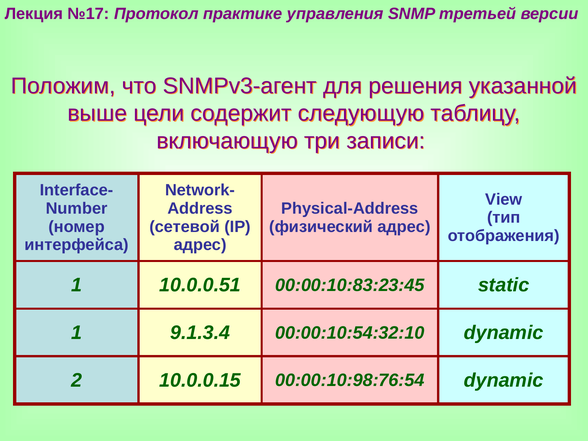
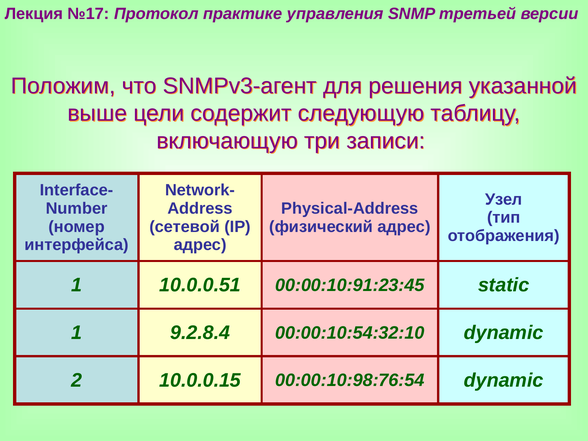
View: View -> Узел (504, 199)
00:00:10:83:23:45: 00:00:10:83:23:45 -> 00:00:10:91:23:45 (350, 285)
9.1.3.4: 9.1.3.4 -> 9.2.8.4 (200, 333)
